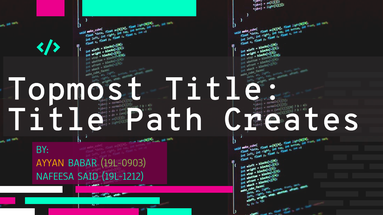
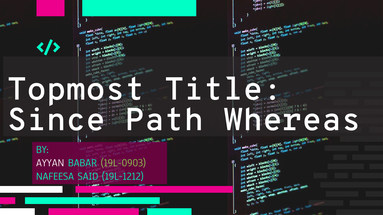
Title: Title -> Since (56, 120)
Creates: Creates -> Whereas (292, 120)
AYYAN colour: yellow -> white (50, 163)
